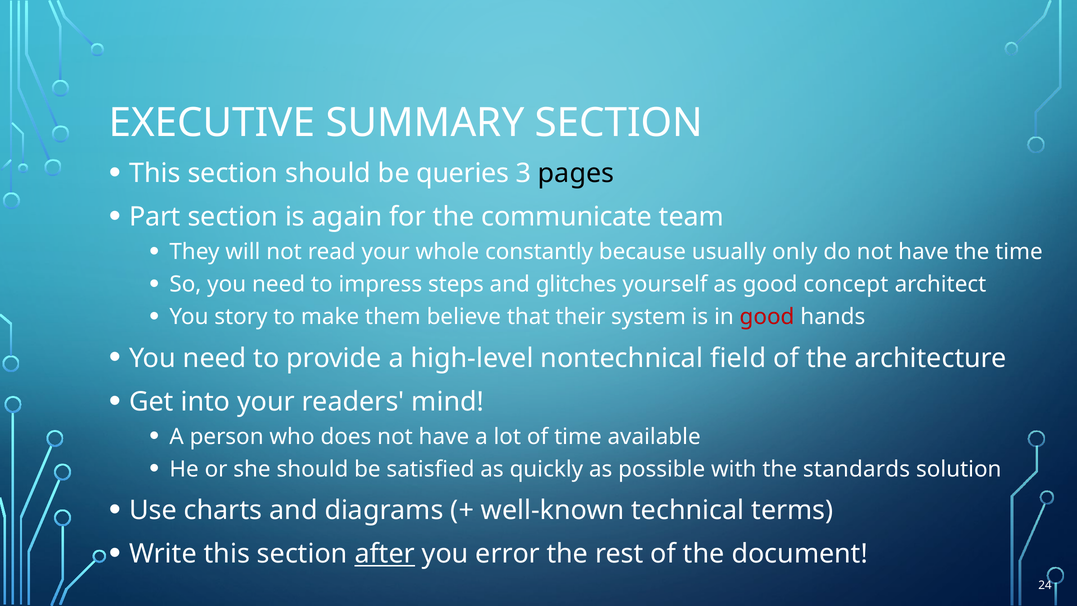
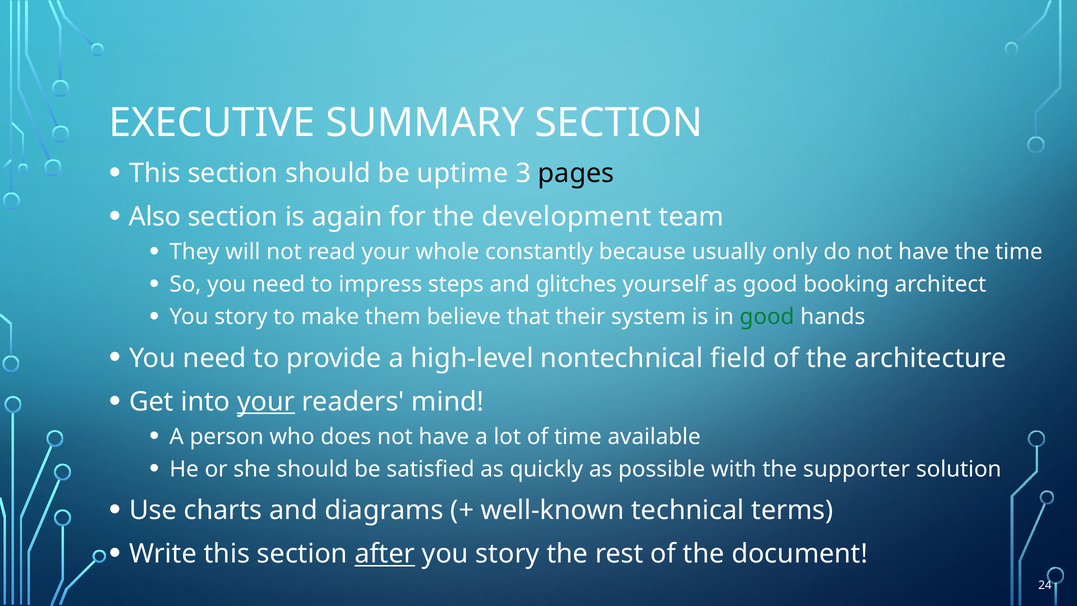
queries: queries -> uptime (463, 173)
Part: Part -> Also (155, 217)
communicate: communicate -> development (567, 217)
concept: concept -> booking (846, 284)
good colour: red -> green (767, 317)
your underline: none -> present (266, 402)
standards: standards -> supporter (856, 469)
error: error -> story (508, 554)
